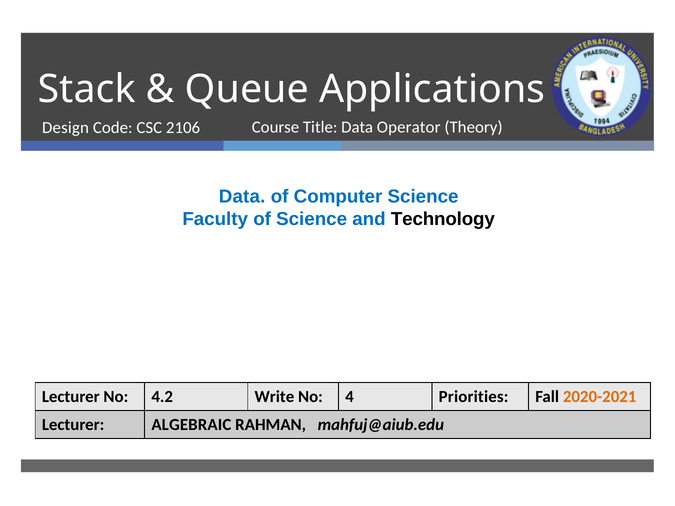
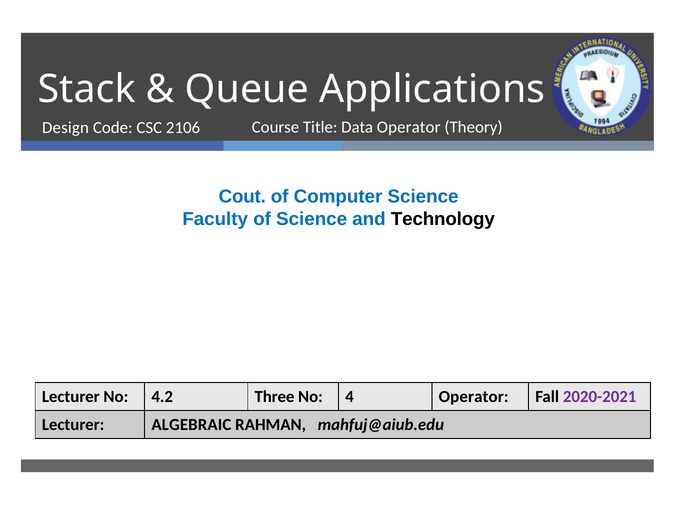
Data: Data -> Cout (242, 196)
Write: Write -> Three (274, 397)
4 Priorities: Priorities -> Operator (474, 397)
2020-2021 colour: orange -> purple (600, 397)
